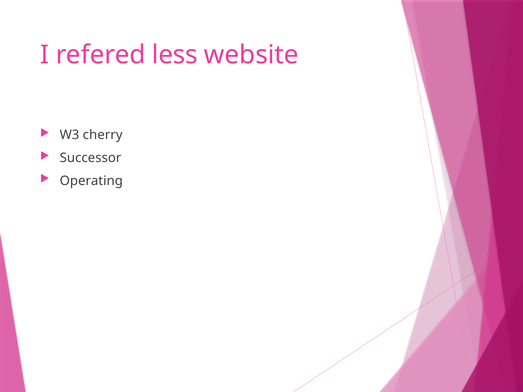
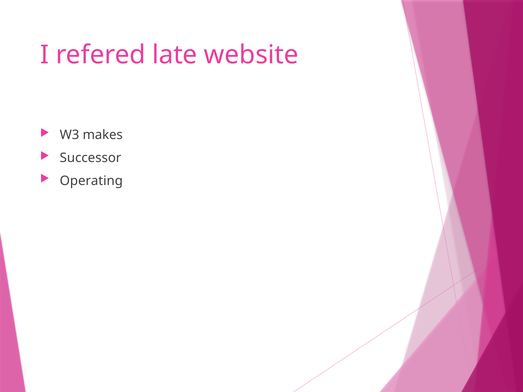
less: less -> late (175, 55)
cherry: cherry -> makes (103, 135)
